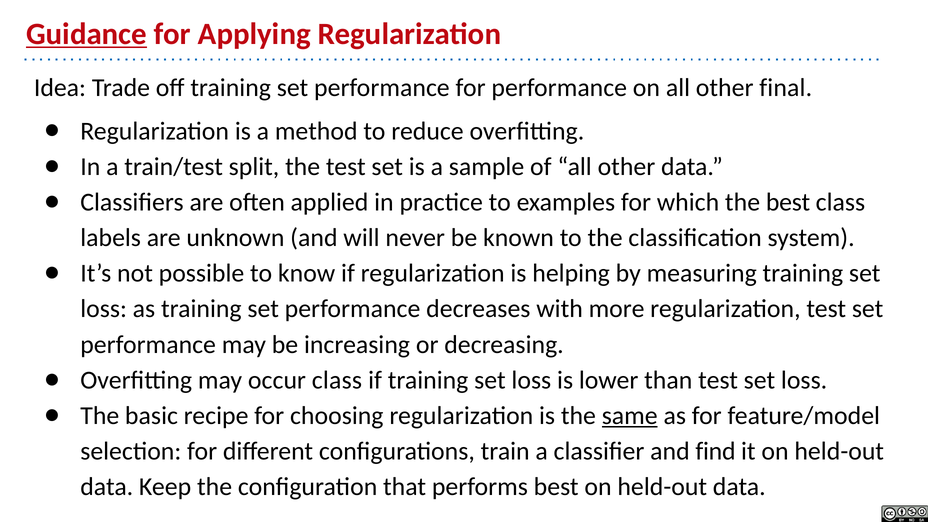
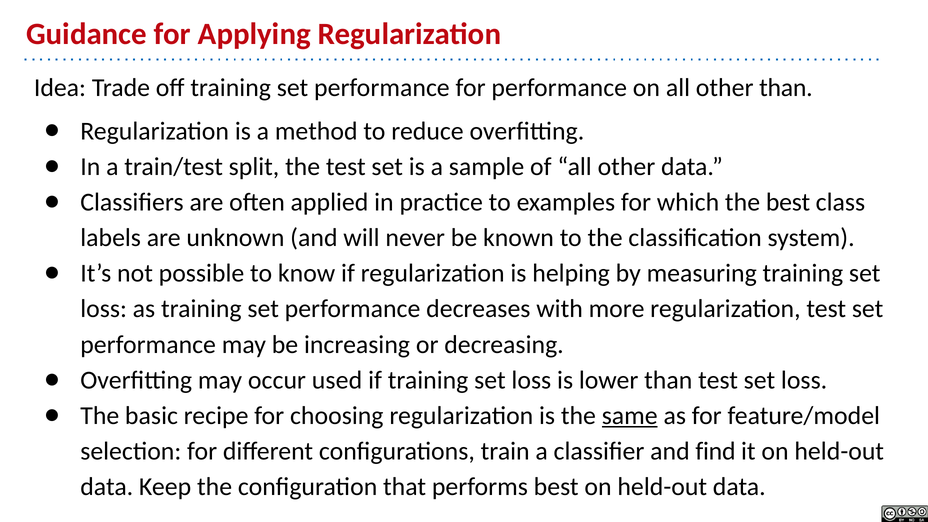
Guidance underline: present -> none (87, 34)
other final: final -> than (786, 88)
occur class: class -> used (337, 380)
